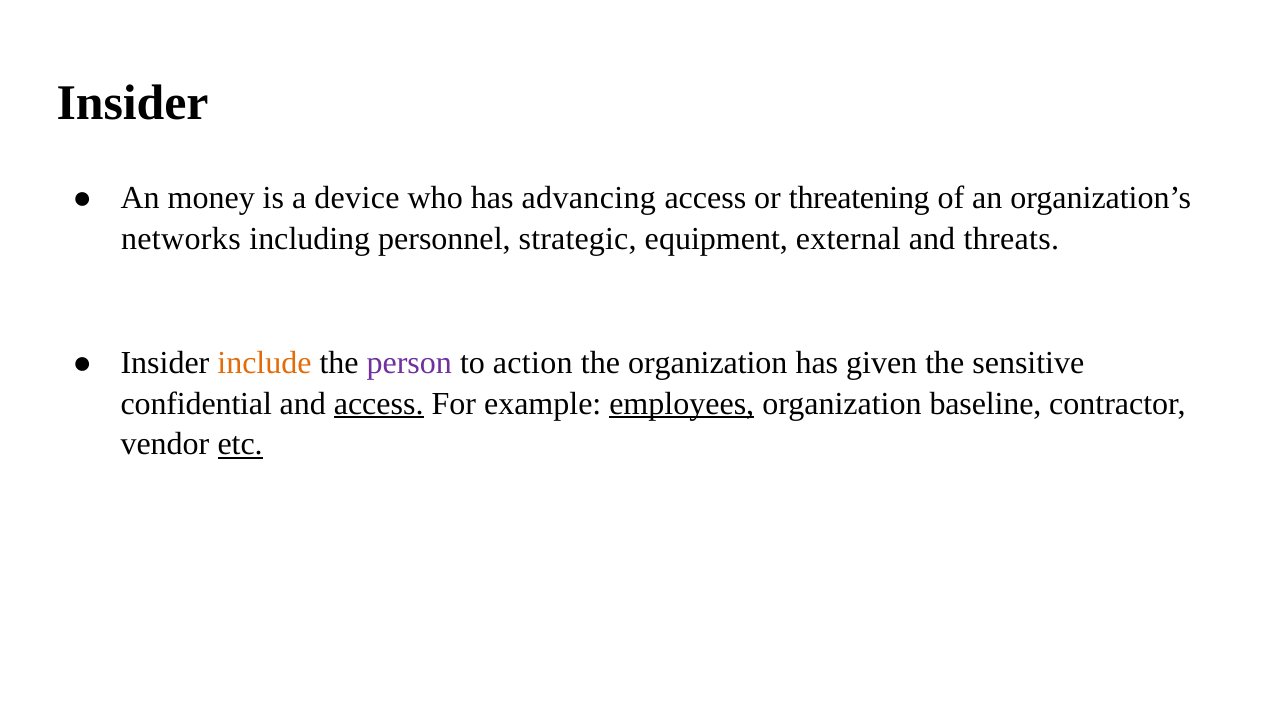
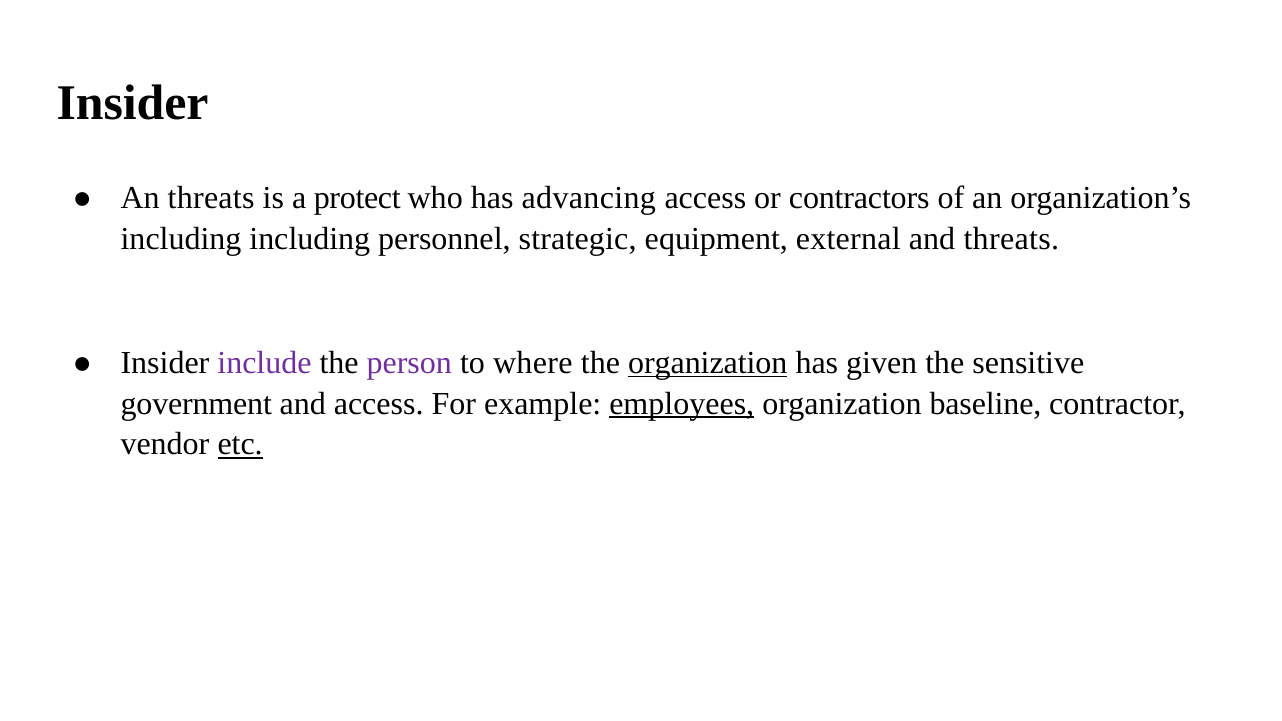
An money: money -> threats (211, 198)
device: device -> protect (357, 198)
threatening: threatening -> contractors (859, 198)
networks: networks -> including (181, 239)
include colour: orange -> purple (265, 363)
action: action -> where (533, 363)
organization underline: none -> present (708, 363)
confidential: confidential -> government (196, 404)
access underline: present -> none (379, 404)
